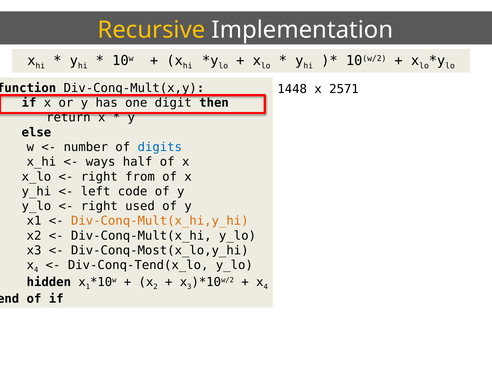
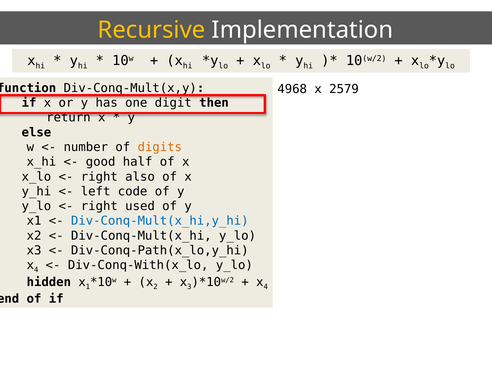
1448: 1448 -> 4968 (292, 89)
2571: 2571 -> 2579 (344, 89)
digits colour: blue -> orange (160, 147)
ways: ways -> good (101, 162)
from: from -> also (140, 177)
Div-Conq-Mult(x_hi,y_hi colour: orange -> blue (160, 221)
Div-Conq-Most(x_lo,y_hi: Div-Conq-Most(x_lo,y_hi -> Div-Conq-Path(x_lo,y_hi (160, 250)
Div-Conq-Tend(x_lo: Div-Conq-Tend(x_lo -> Div-Conq-With(x_lo (138, 265)
